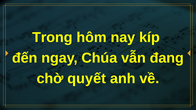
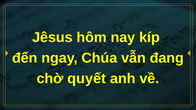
Trong: Trong -> Jêsus (52, 38)
